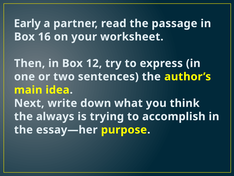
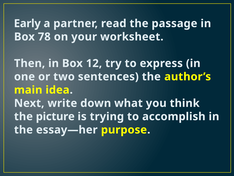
16: 16 -> 78 (44, 37)
always: always -> picture (55, 116)
